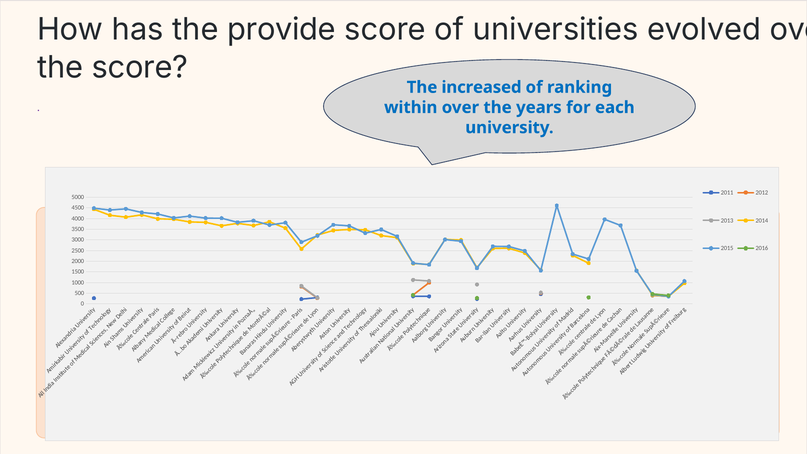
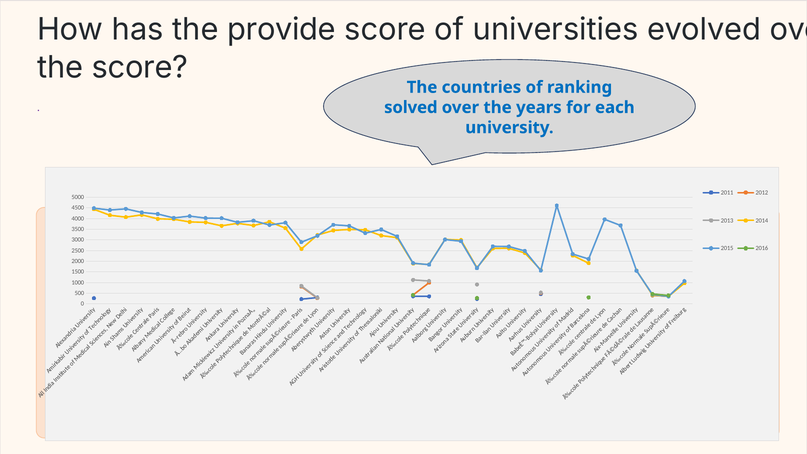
increased: increased -> countries (481, 87)
within: within -> solved (411, 107)
